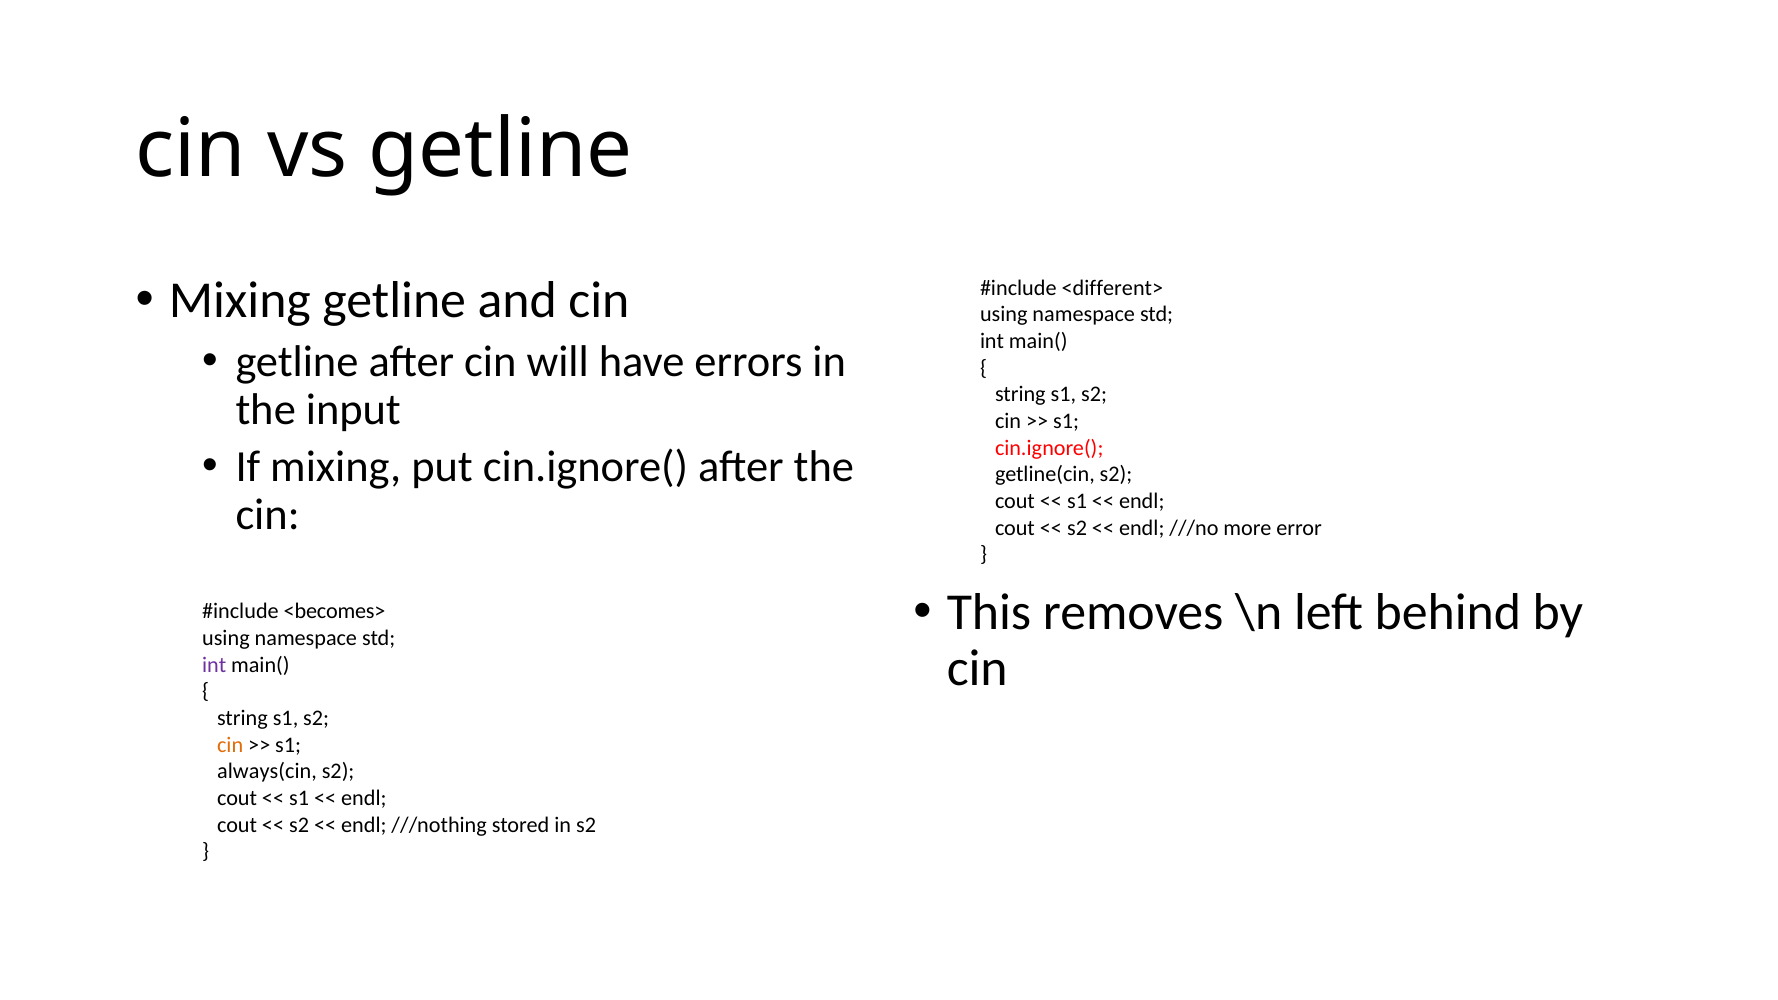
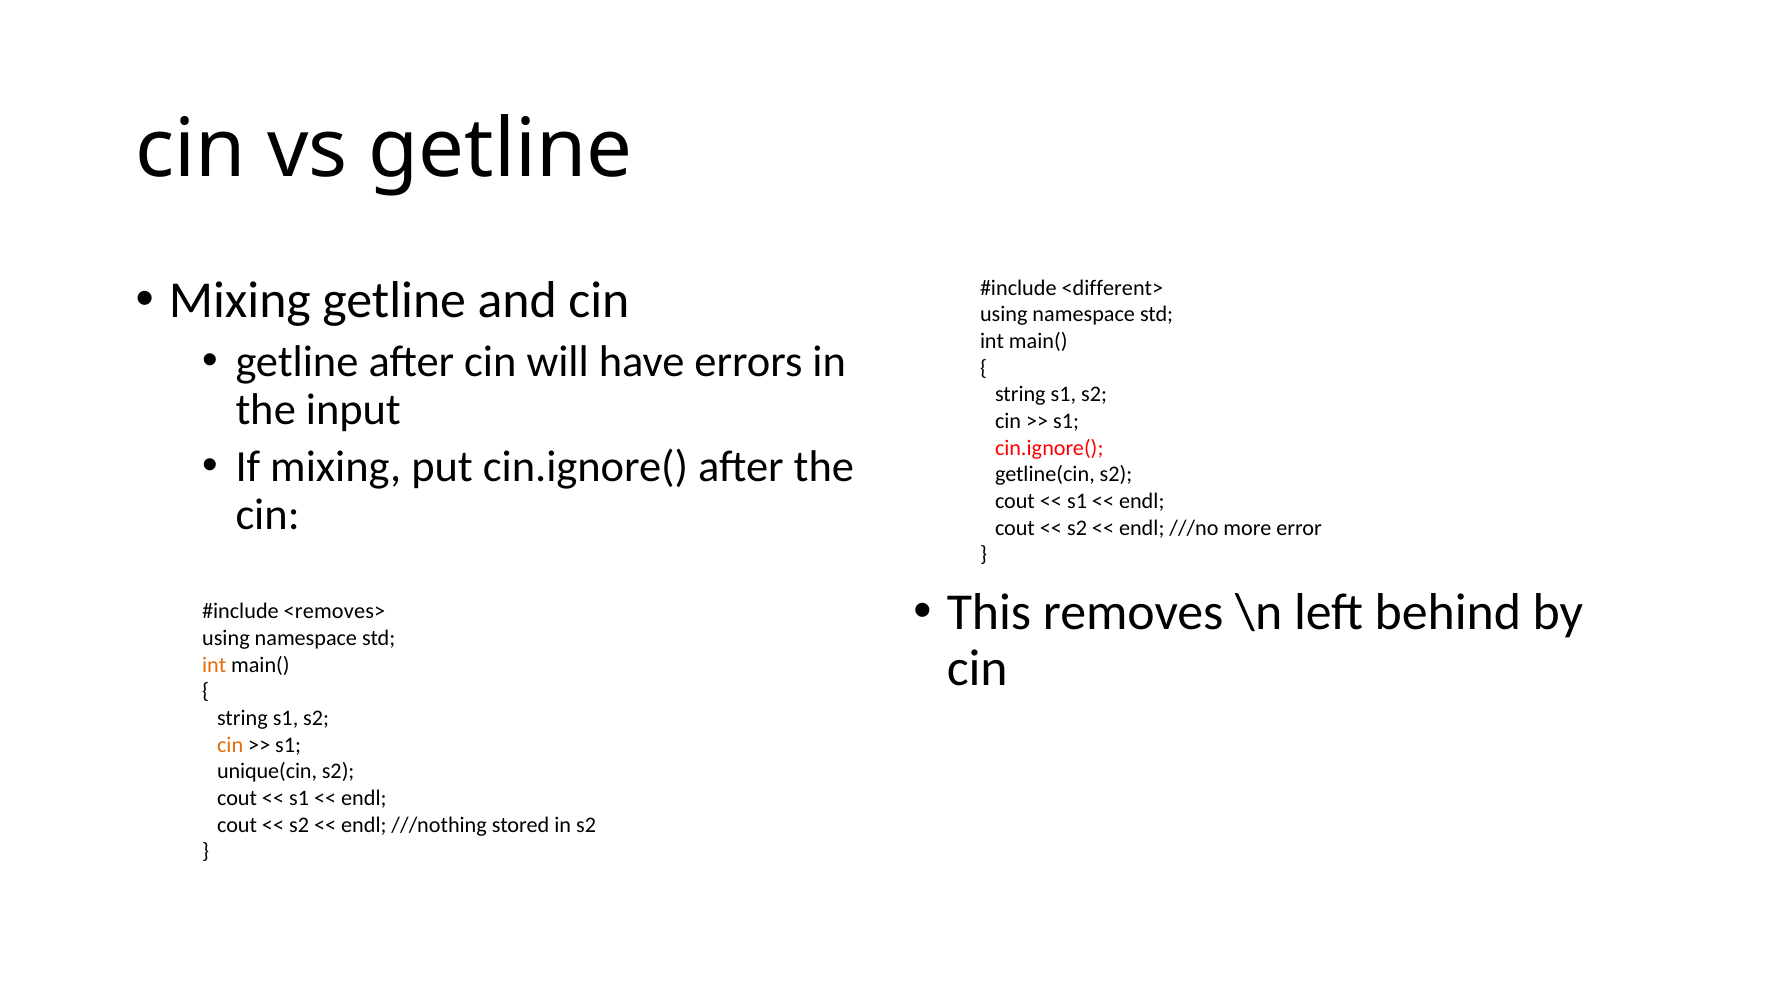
<becomes>: <becomes> -> <removes> (334, 611)
int colour: purple -> orange (214, 665)
always(cin: always(cin -> unique(cin (267, 771)
